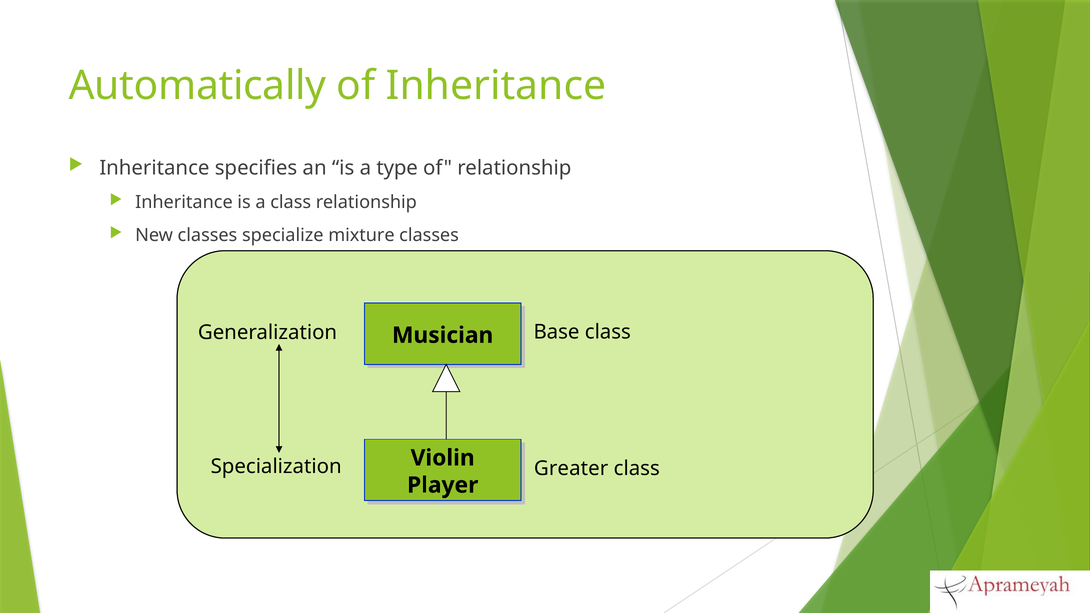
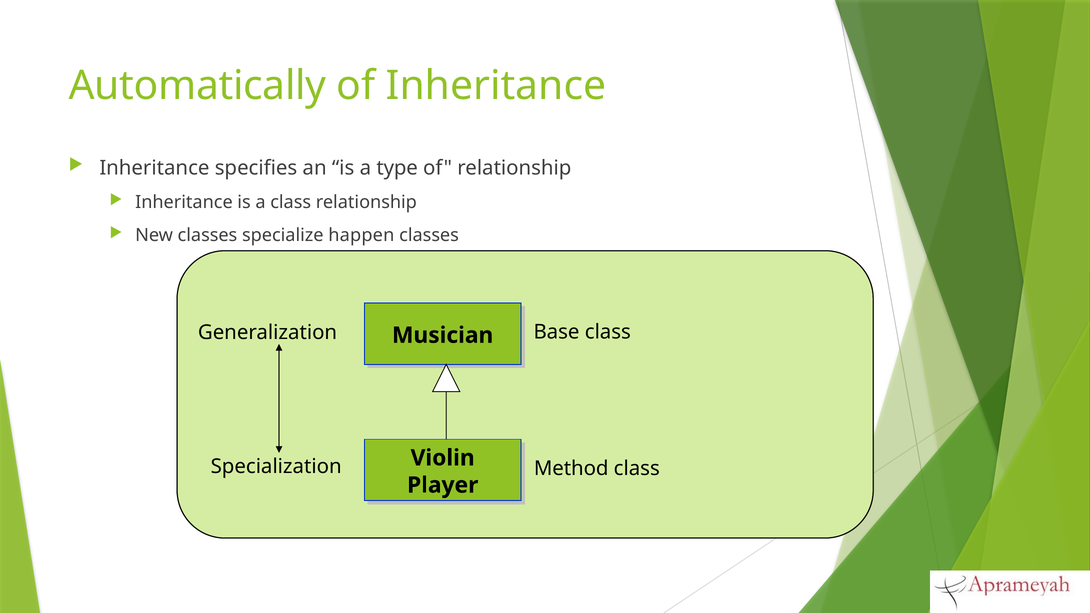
mixture: mixture -> happen (361, 236)
Greater: Greater -> Method (571, 468)
